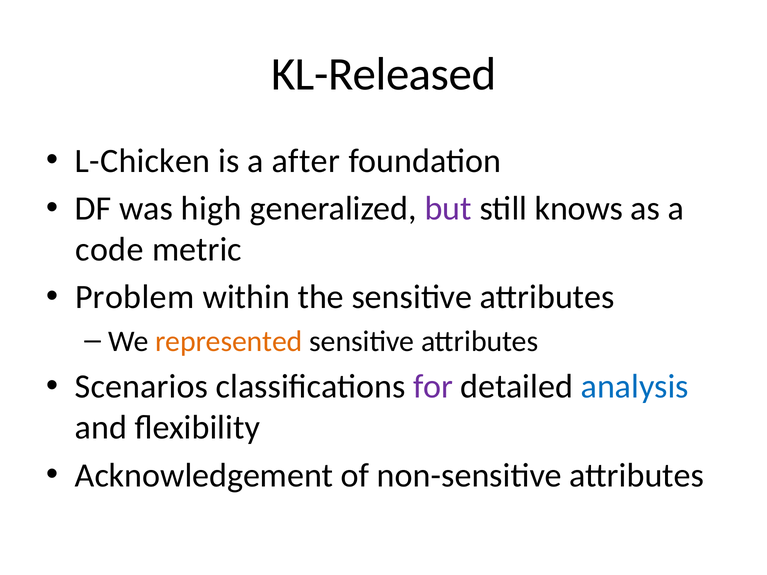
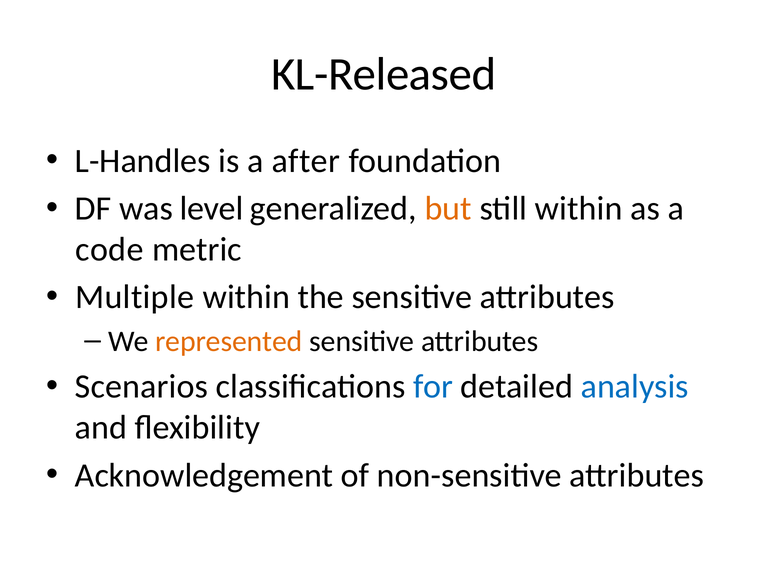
L-Chicken: L-Chicken -> L-Handles (143, 161)
high: high -> level (212, 209)
but colour: purple -> orange (448, 209)
still knows: knows -> within (579, 209)
Problem: Problem -> Multiple (135, 297)
for colour: purple -> blue (433, 387)
